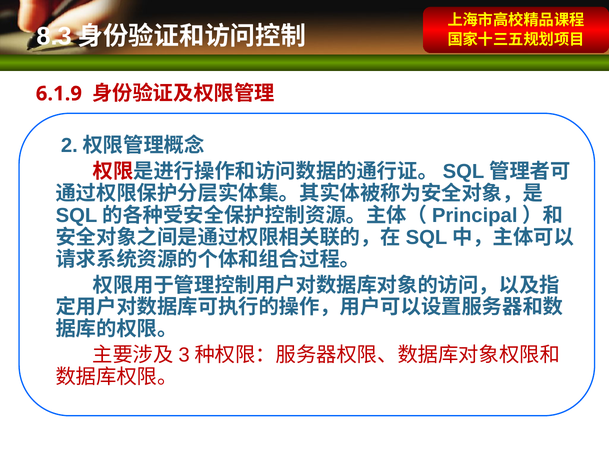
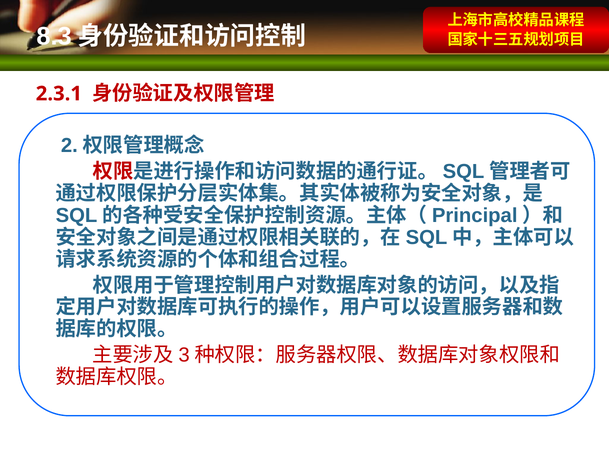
6.1.9: 6.1.9 -> 2.3.1 (59, 94)
